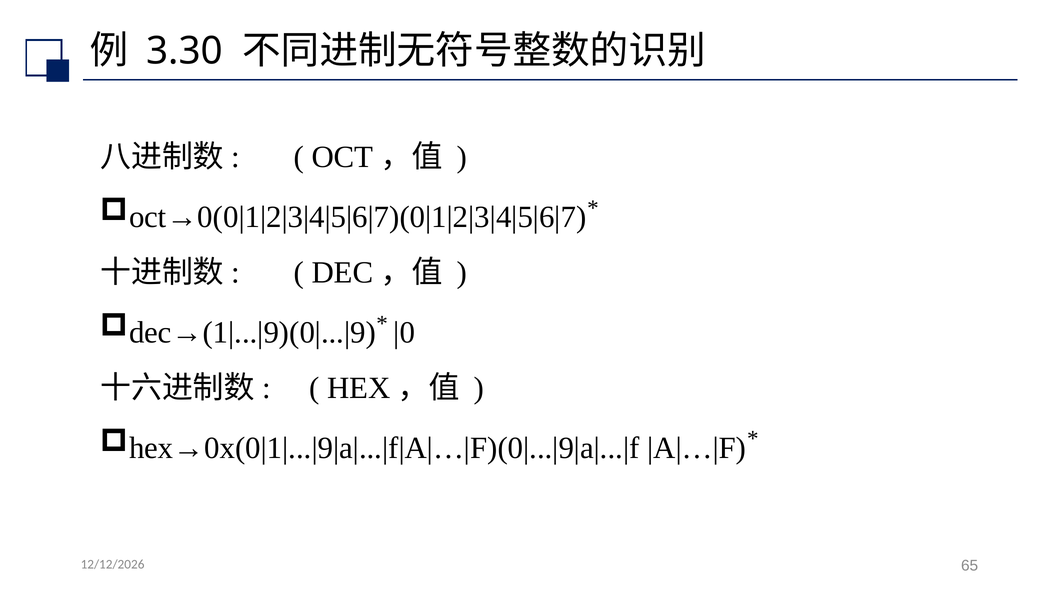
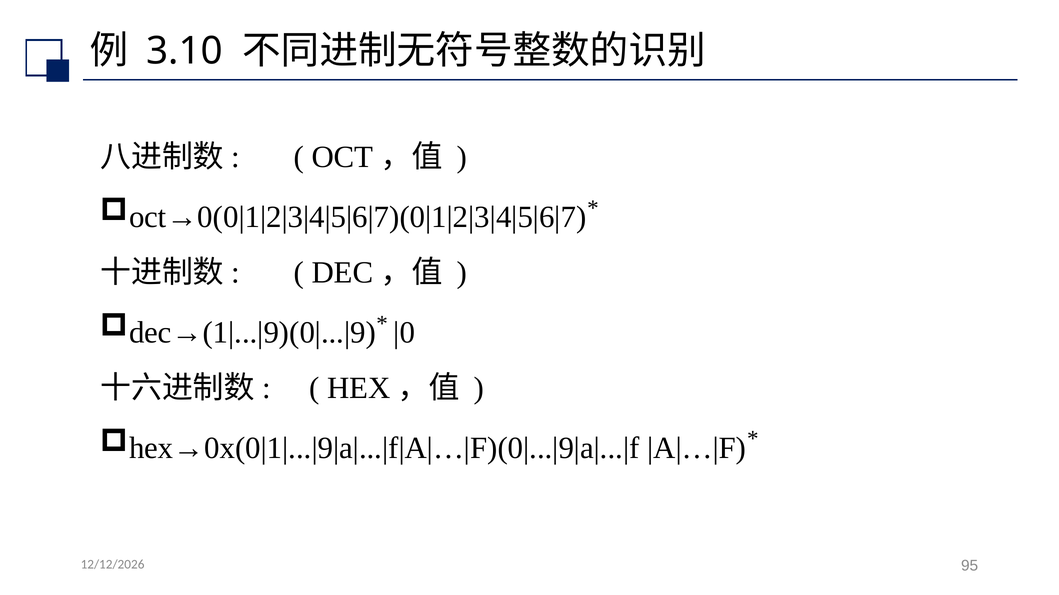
3.30: 3.30 -> 3.10 (185, 51)
65: 65 -> 95 (970, 566)
